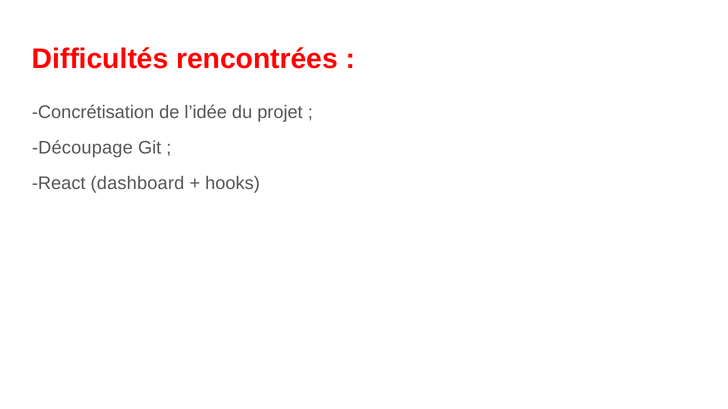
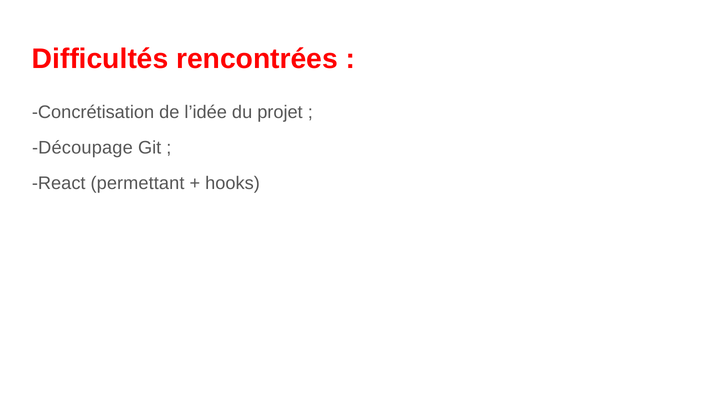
dashboard: dashboard -> permettant (137, 184)
